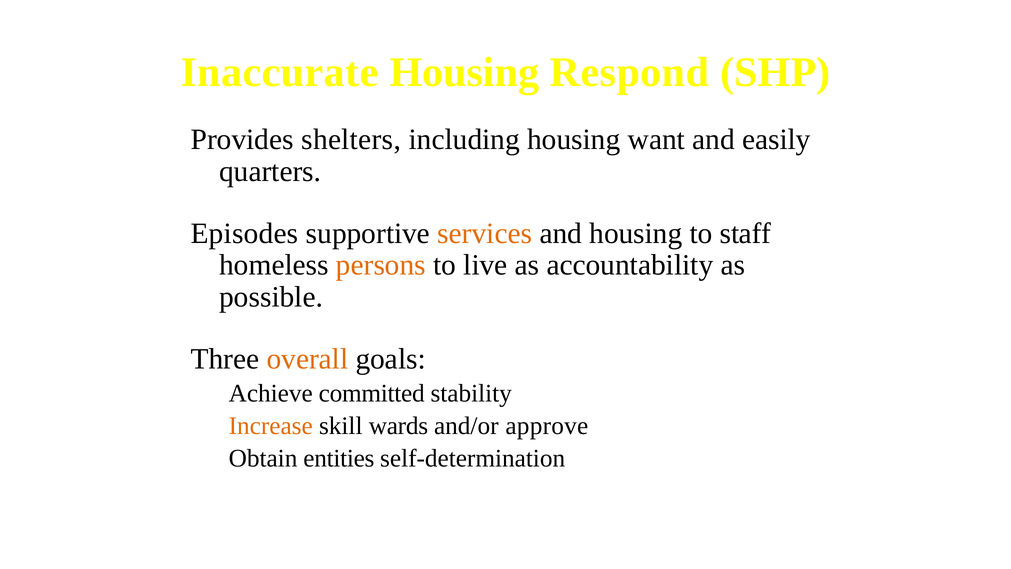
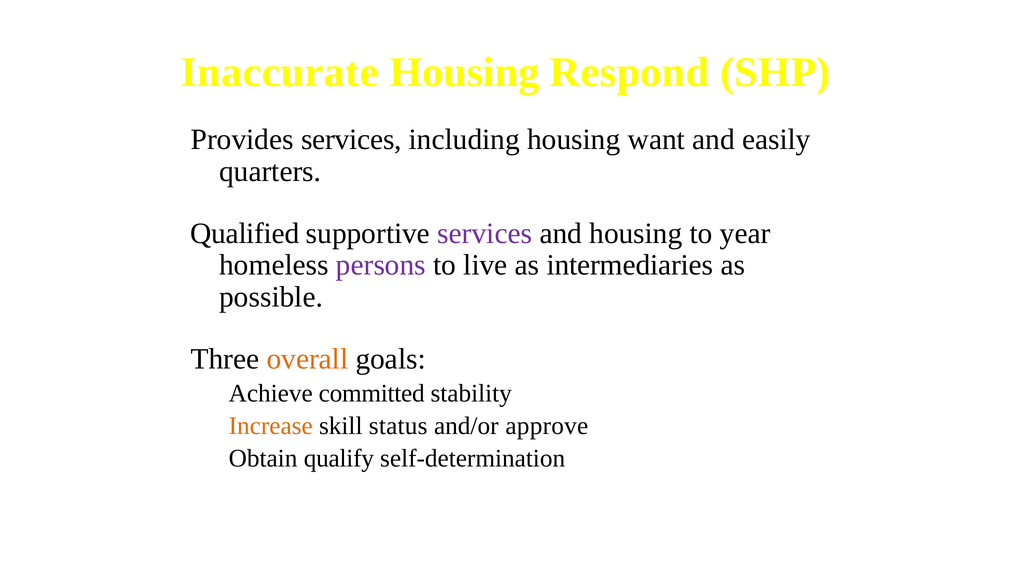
Provides shelters: shelters -> services (351, 139)
Episodes: Episodes -> Qualified (245, 233)
services colour: orange -> purple (485, 233)
staff: staff -> year (745, 233)
persons colour: orange -> purple (381, 265)
accountability: accountability -> intermediaries (630, 265)
wards: wards -> status (398, 426)
entities: entities -> qualify (339, 458)
